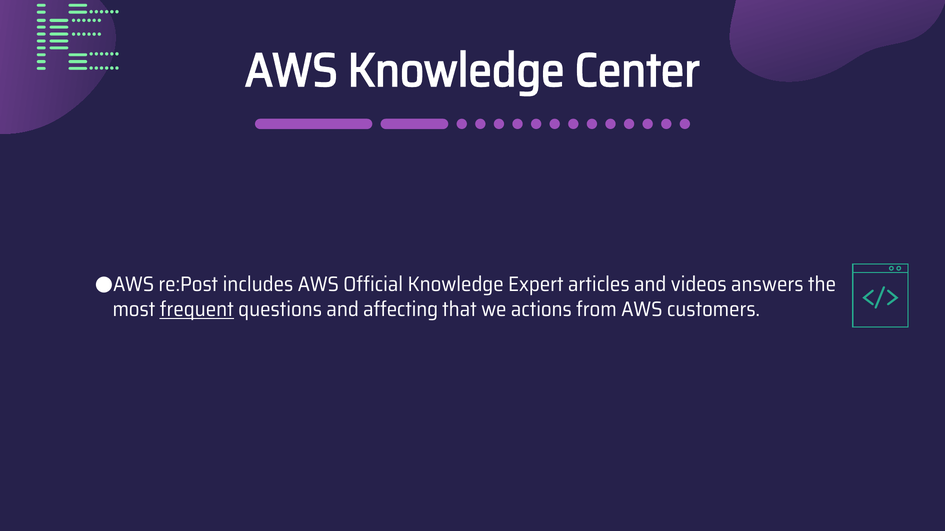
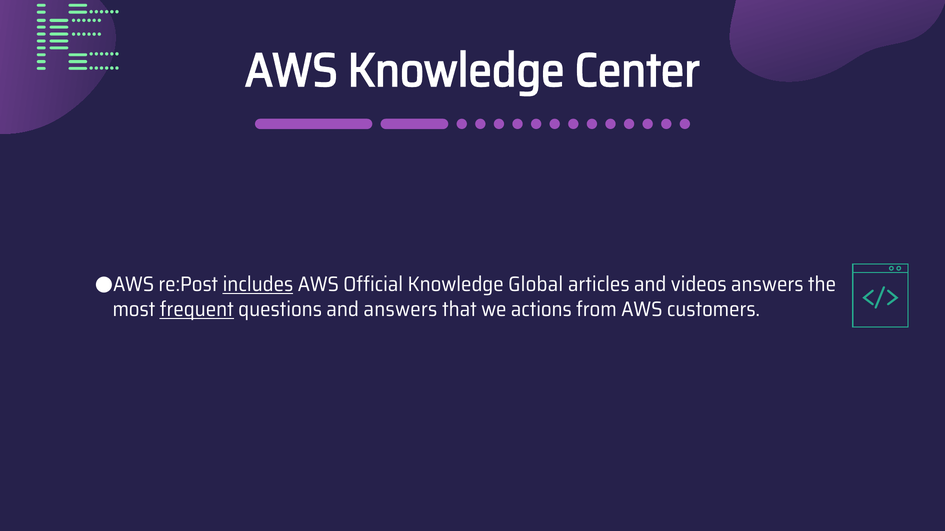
includes underline: none -> present (258, 285)
Expert: Expert -> Global (536, 285)
and affecting: affecting -> answers (400, 310)
